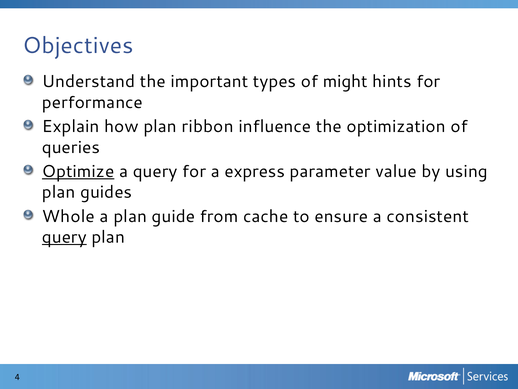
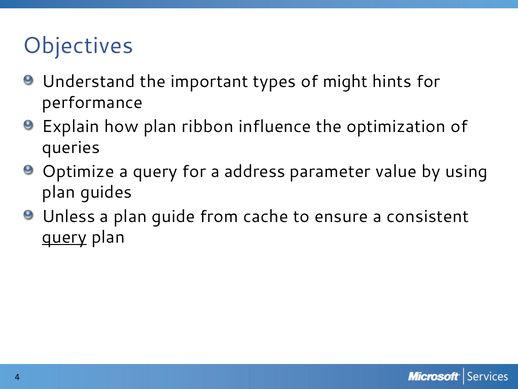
Optimize underline: present -> none (78, 171)
express: express -> address (255, 171)
Whole: Whole -> Unless (68, 216)
